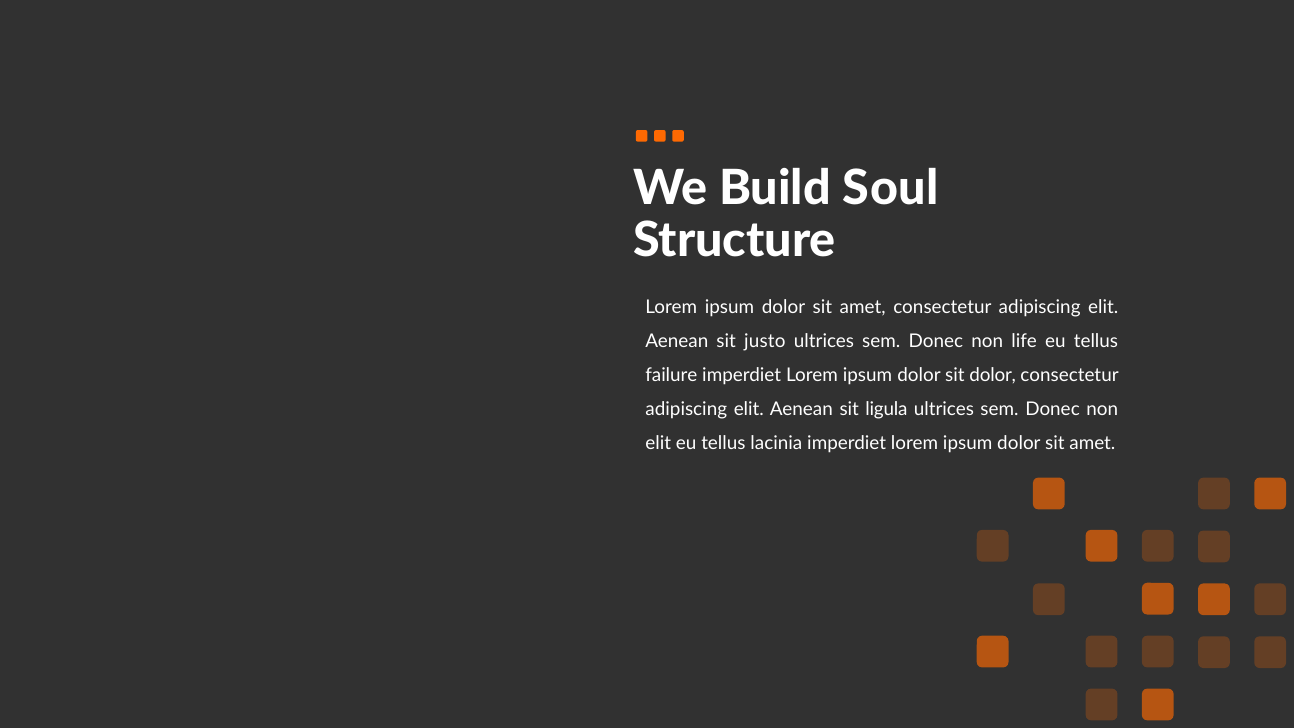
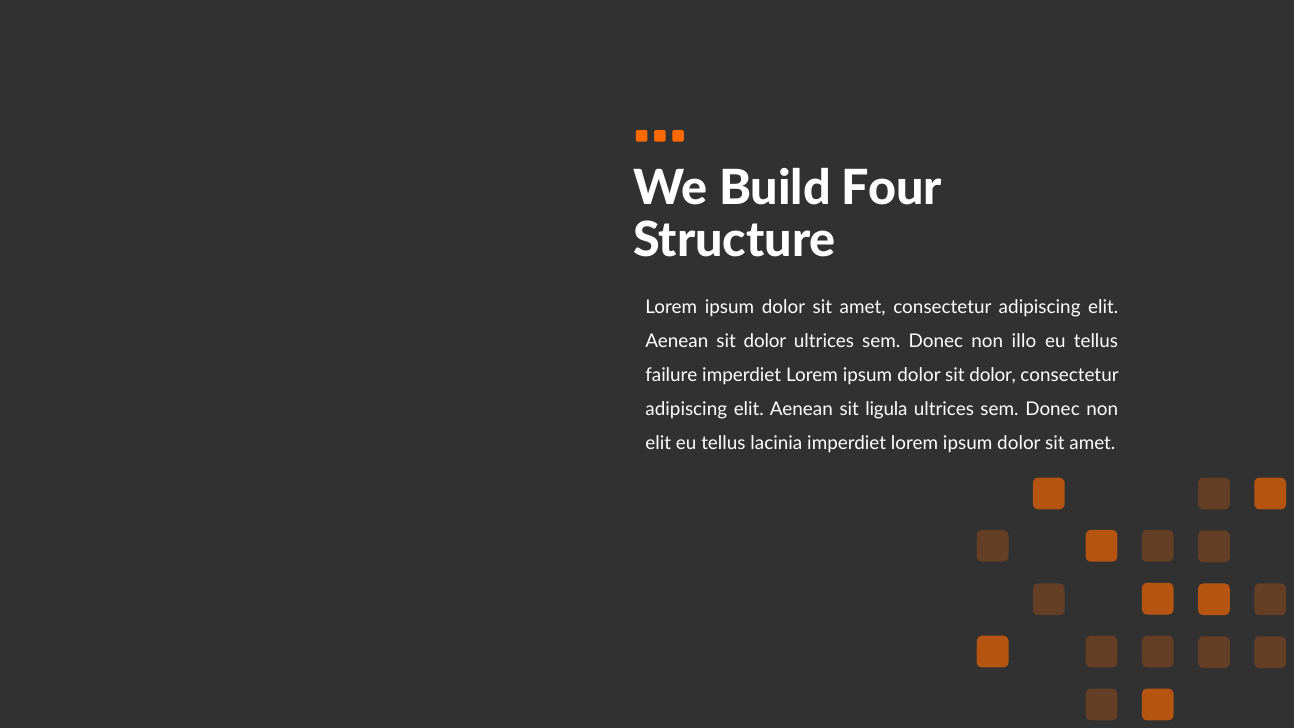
Soul: Soul -> Four (891, 188)
Aenean sit justo: justo -> dolor (765, 341)
life: life -> illo (1024, 341)
